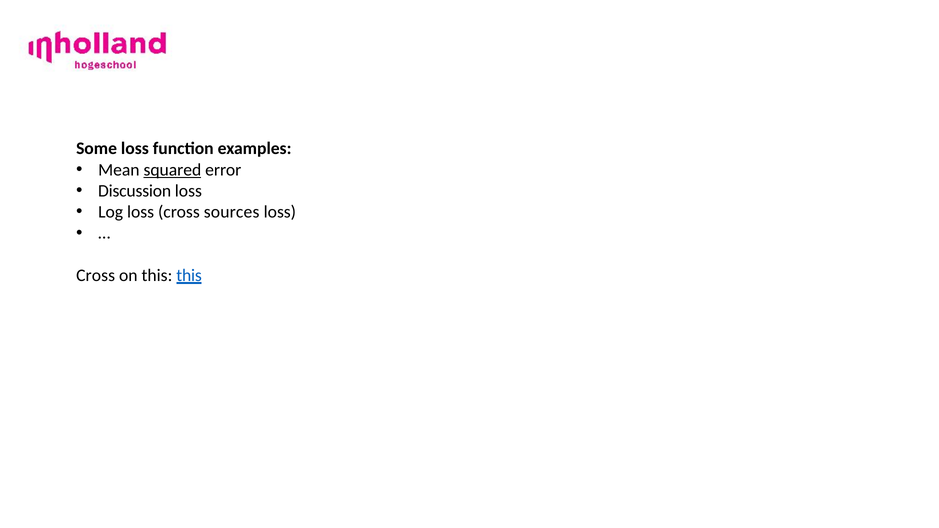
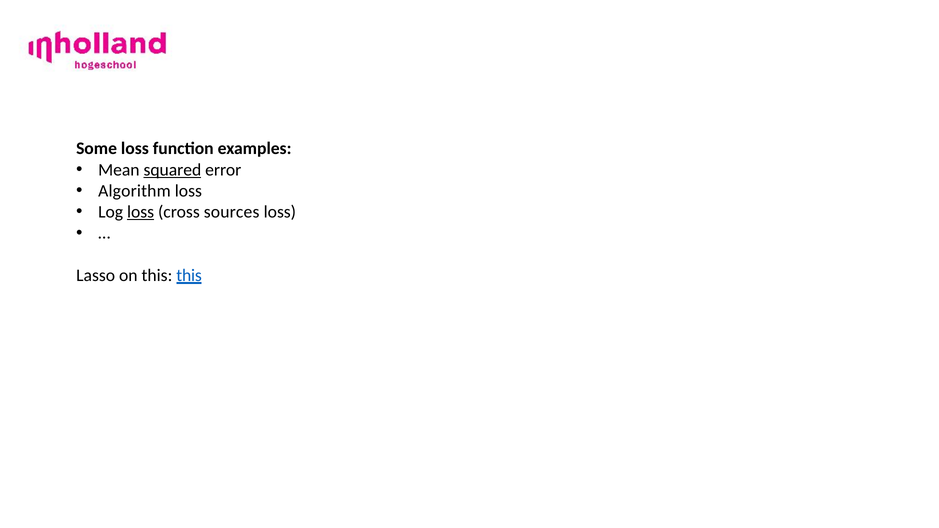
Discussion: Discussion -> Algorithm (134, 191)
loss underline: none -> present (141, 212)
Cross: Cross -> Lasso (96, 275)
